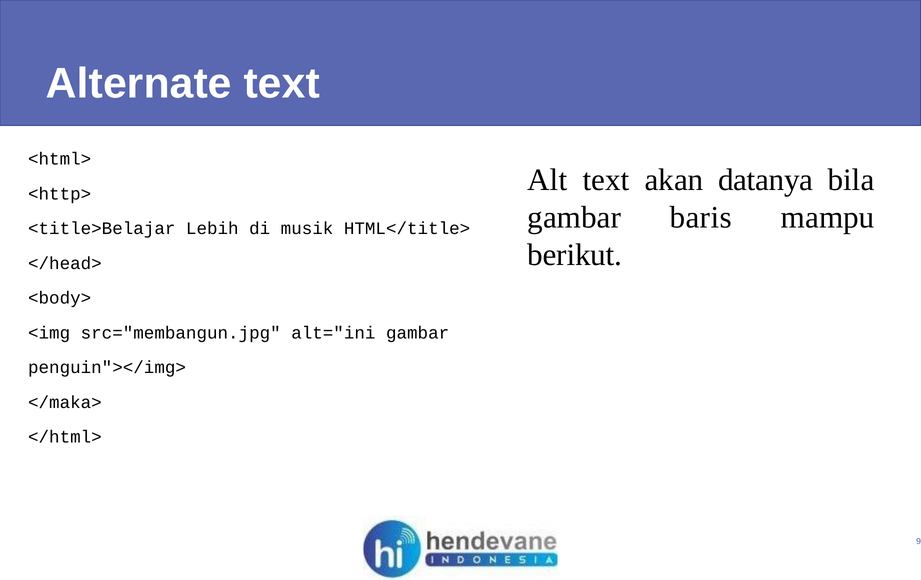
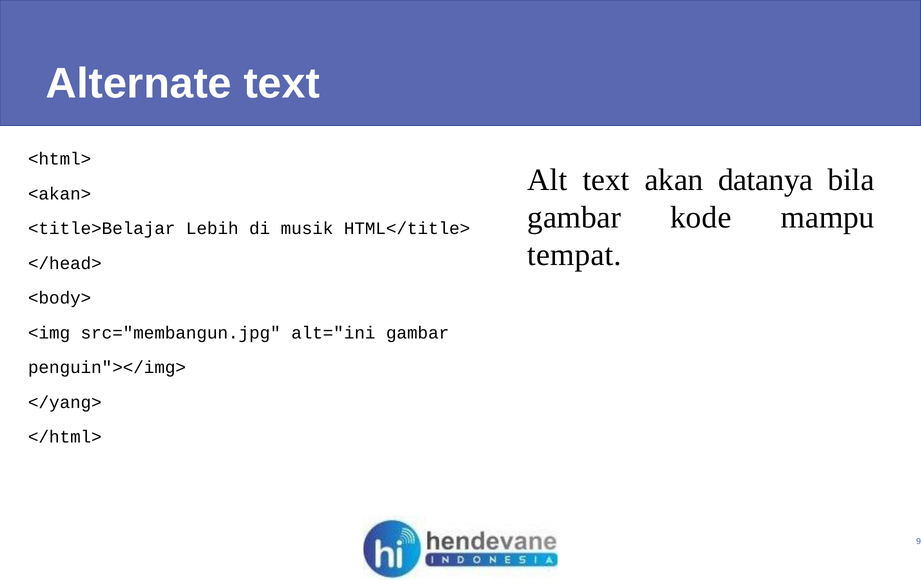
<http>: <http> -> <akan> (60, 194)
baris: baris -> kode (701, 217)
berikut: berikut -> tempat (575, 255)
</maka>: </maka> -> </yang> (65, 402)
